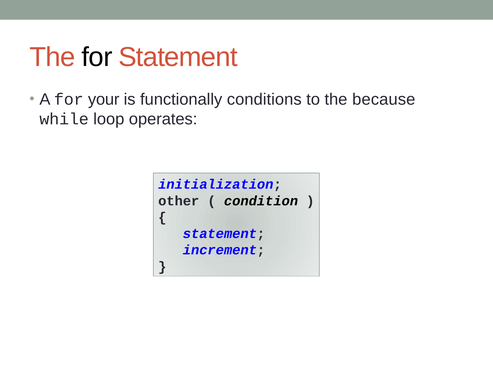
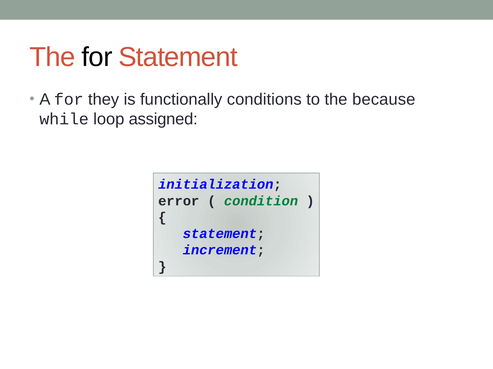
your: your -> they (104, 100)
operates: operates -> assigned (163, 119)
other: other -> error (179, 201)
condition colour: black -> green (261, 201)
